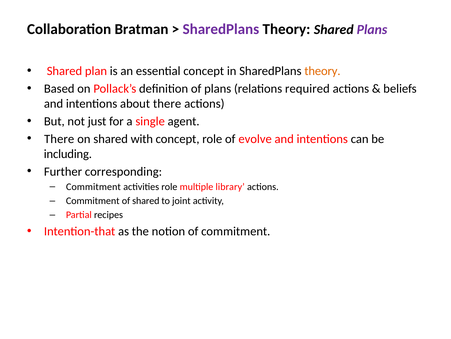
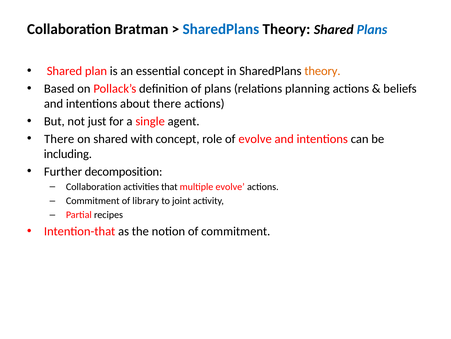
SharedPlans colour: purple -> blue (221, 29)
Plans colour: purple -> blue (372, 30)
required: required -> planning (307, 88)
corresponding: corresponding -> decomposition (124, 171)
Commitment: Commitment -> Collaboration (93, 187)
activities role: role -> that (169, 187)
multiple library: library -> evolve (230, 187)
of shared: shared -> library (146, 201)
